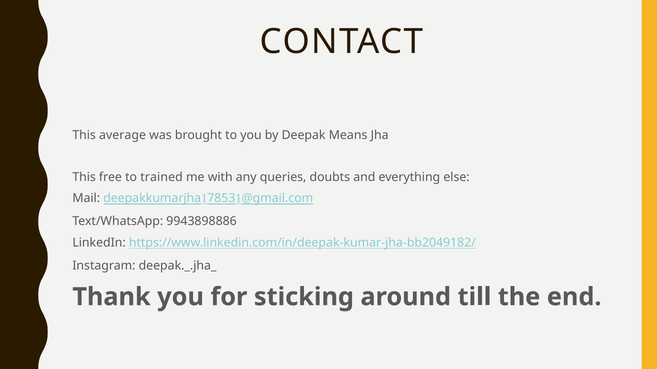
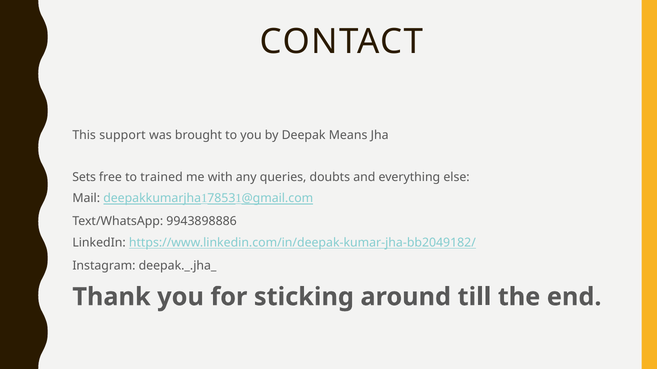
average: average -> support (122, 135)
This: This -> Sets (84, 177)
